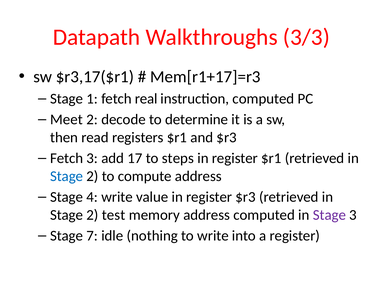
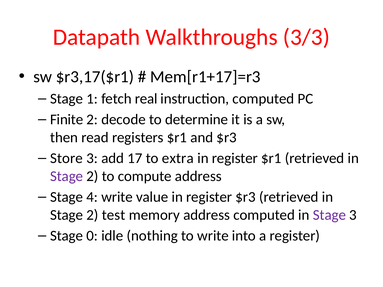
Meet: Meet -> Finite (67, 120)
Fetch: Fetch -> Store (66, 158)
steps: steps -> extra (178, 158)
Stage colour: blue -> purple (67, 176)
7: 7 -> 0 (92, 236)
